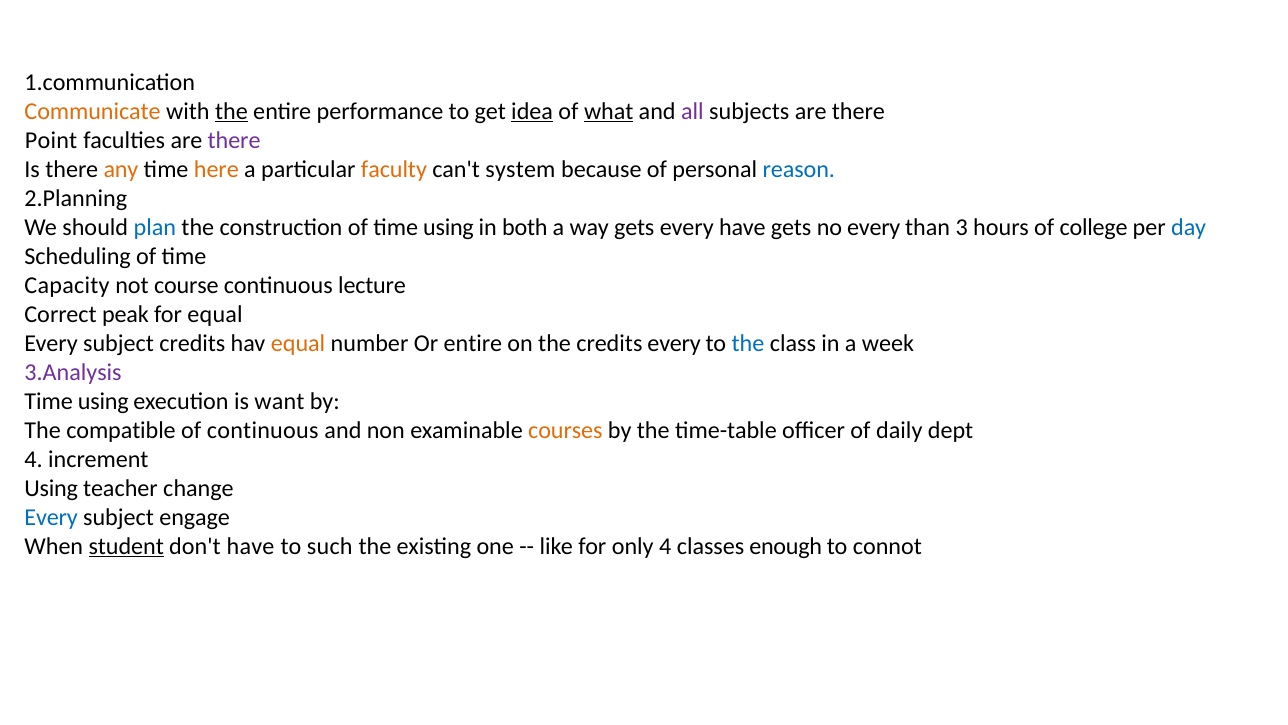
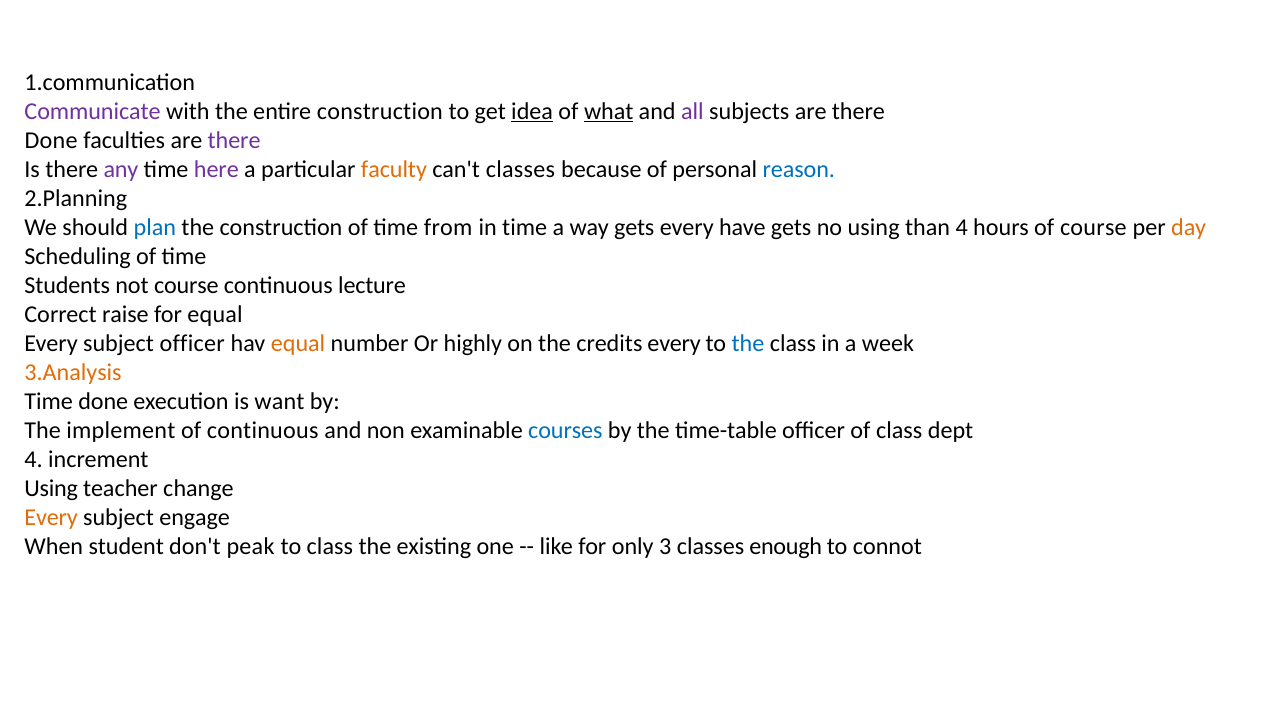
Communicate colour: orange -> purple (93, 111)
the underline: present -> none (231, 111)
entire performance: performance -> construction (380, 111)
Point: Point -> Done (51, 140)
any colour: orange -> purple (121, 169)
here colour: orange -> purple (216, 169)
can't system: system -> classes (520, 169)
of time using: using -> from (448, 227)
in both: both -> time (525, 227)
no every: every -> using (874, 227)
than 3: 3 -> 4 (962, 227)
of college: college -> course (1093, 227)
day colour: blue -> orange (1189, 227)
Capacity: Capacity -> Students (67, 285)
peak: peak -> raise (125, 314)
subject credits: credits -> officer (192, 343)
Or entire: entire -> highly (473, 343)
3.Analysis colour: purple -> orange (73, 372)
using: using -> done (103, 401)
compatible: compatible -> implement (121, 430)
courses colour: orange -> blue (565, 430)
of daily: daily -> class (899, 430)
Every colour: blue -> orange (51, 517)
student underline: present -> none (126, 546)
don't have: have -> peak (251, 546)
to such: such -> class (330, 546)
only 4: 4 -> 3 (665, 546)
